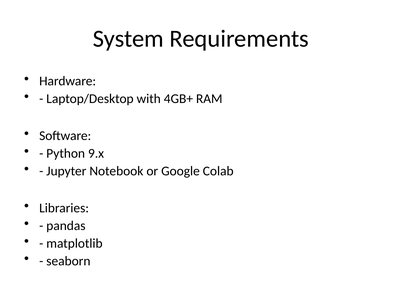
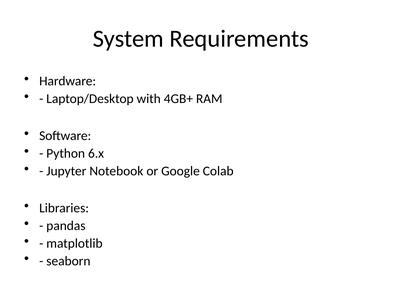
9.x: 9.x -> 6.x (96, 154)
